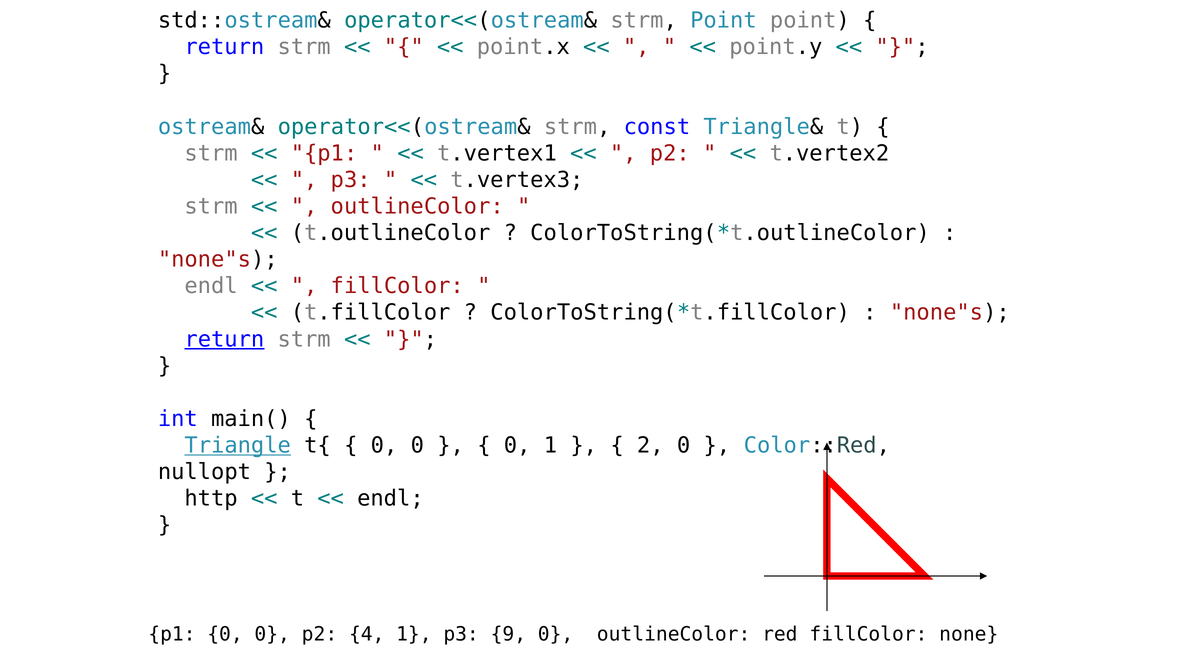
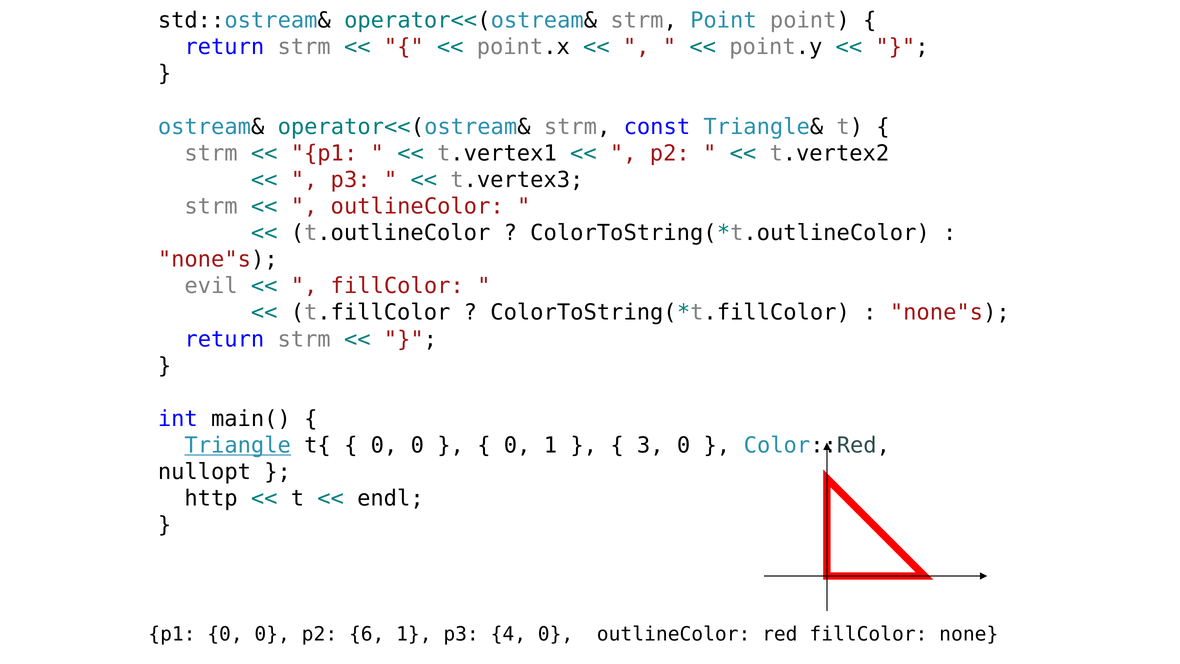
endl: endl -> evil (211, 286)
return underline: present -> none (224, 339)
2: 2 -> 3 (650, 445)
4: 4 -> 6 (367, 634)
9: 9 -> 4 (508, 634)
